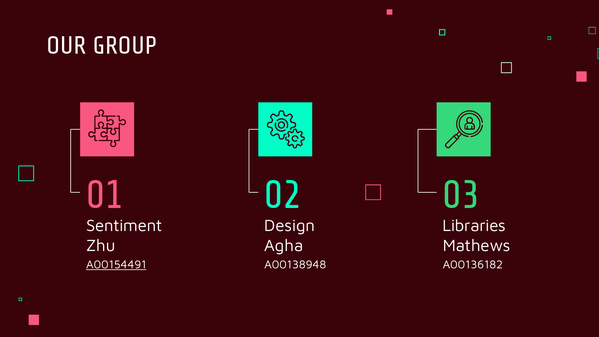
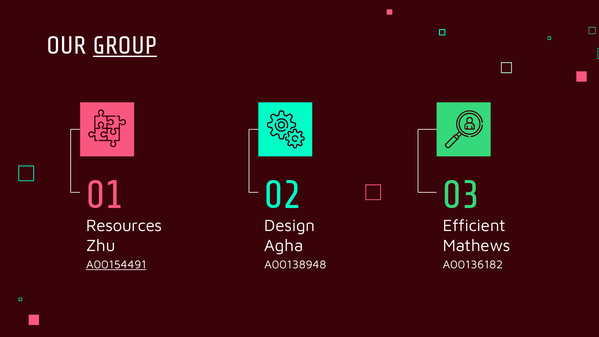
GROUP underline: none -> present (125, 46)
Sentiment: Sentiment -> Resources (124, 226)
Libraries: Libraries -> Efficient (474, 226)
